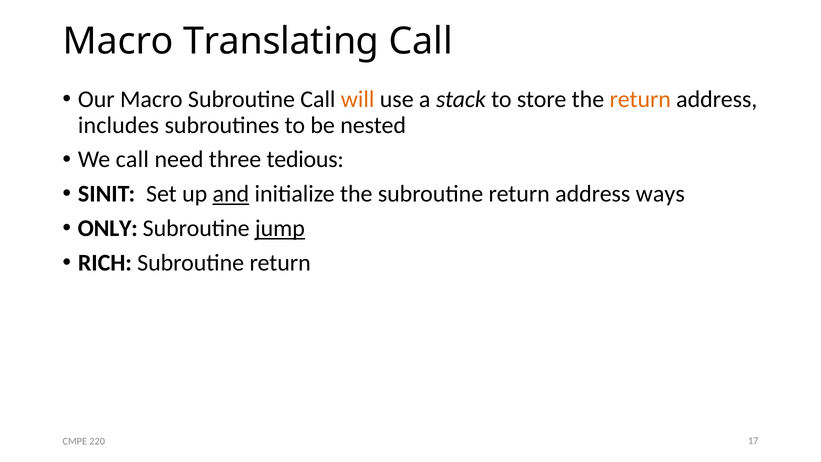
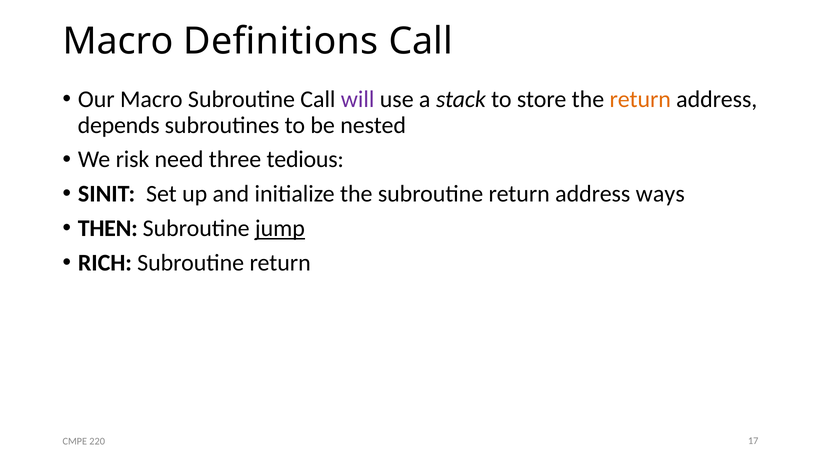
Translating: Translating -> Definitions (281, 41)
will colour: orange -> purple (358, 99)
includes: includes -> depends (119, 125)
We call: call -> risk (132, 159)
and underline: present -> none (231, 194)
ONLY: ONLY -> THEN (108, 228)
